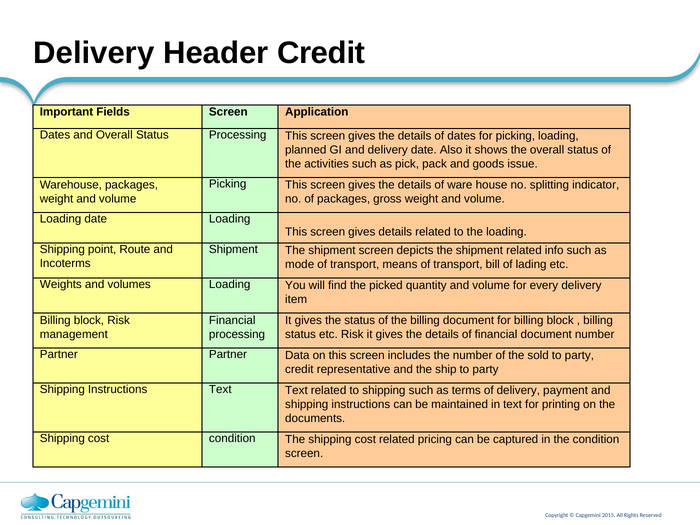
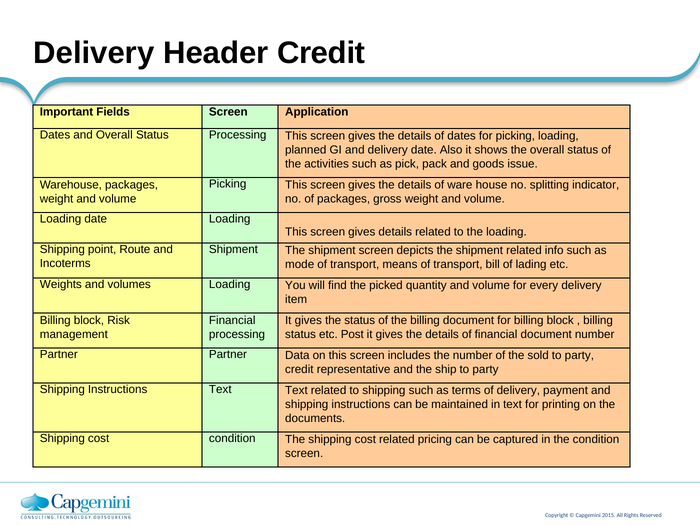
etc Risk: Risk -> Post (352, 335)
